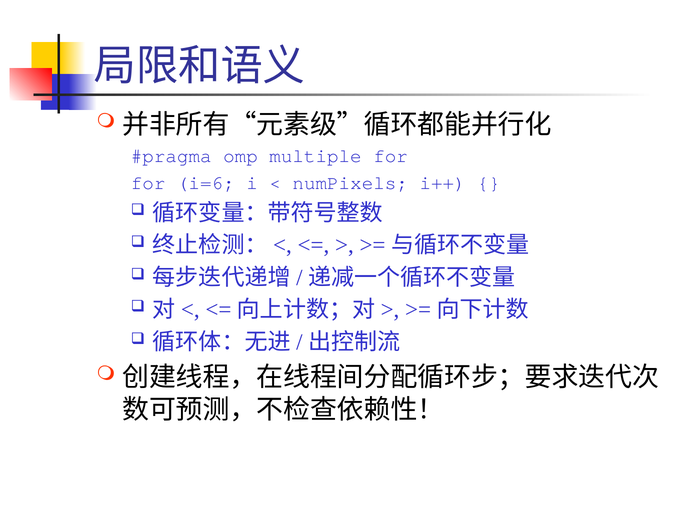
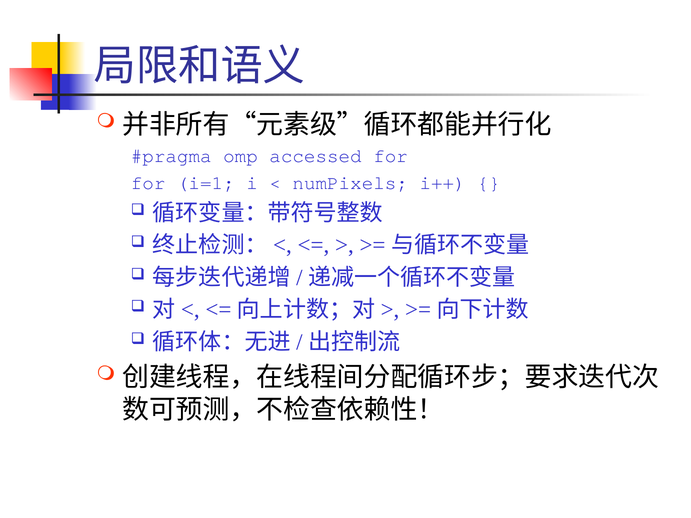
multiple: multiple -> accessed (315, 156)
i=6: i=6 -> i=1 (206, 183)
